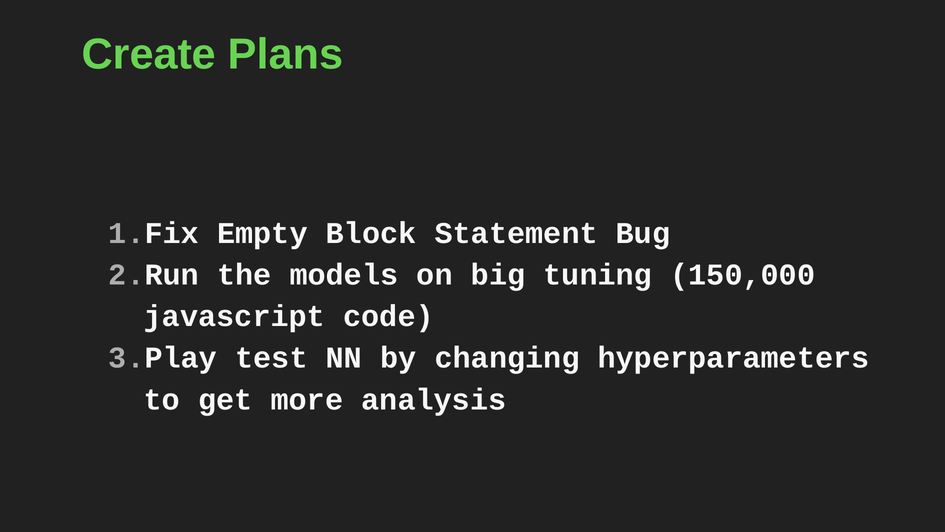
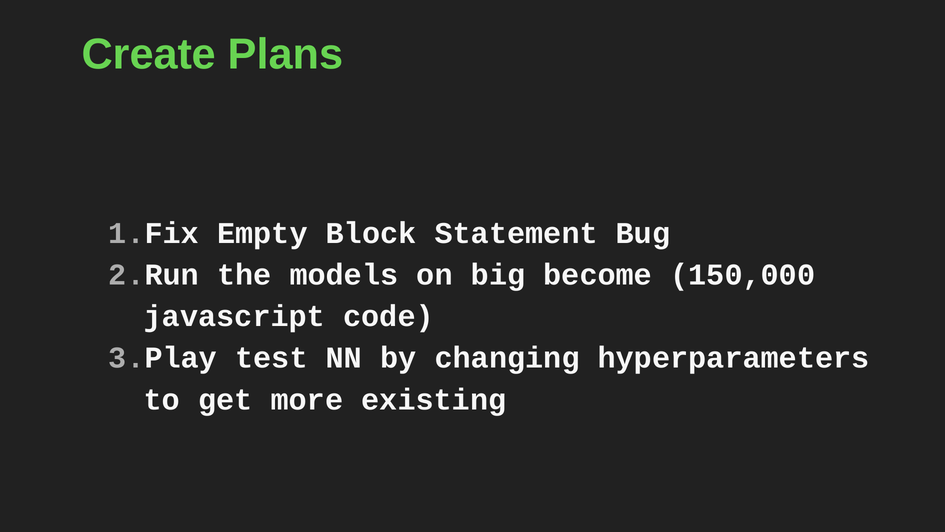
tuning: tuning -> become (598, 274)
analysis: analysis -> existing (434, 399)
